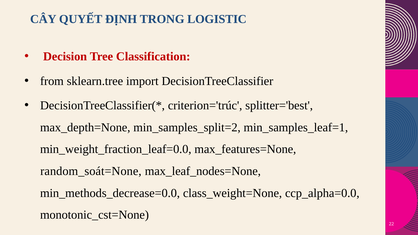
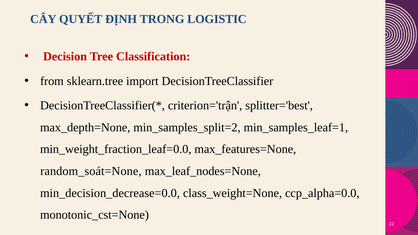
criterion='trúc: criterion='trúc -> criterion='trận (205, 106)
min_methods_decrease=0.0: min_methods_decrease=0.0 -> min_decision_decrease=0.0 (110, 193)
